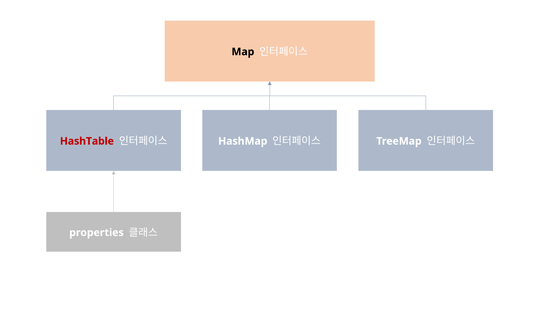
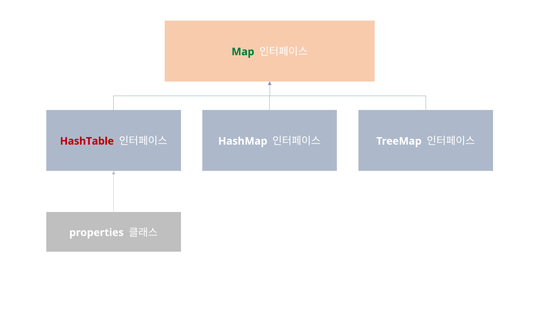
Map colour: black -> green (243, 52)
